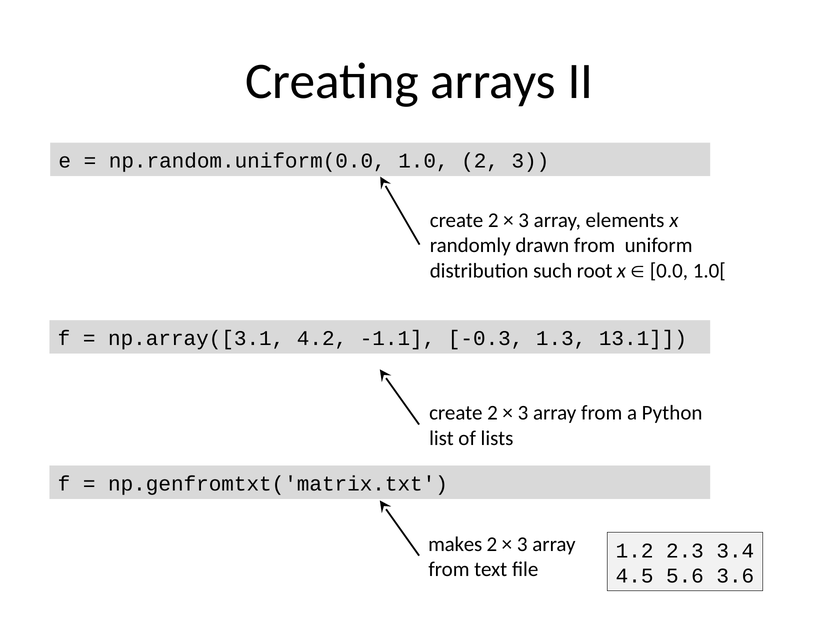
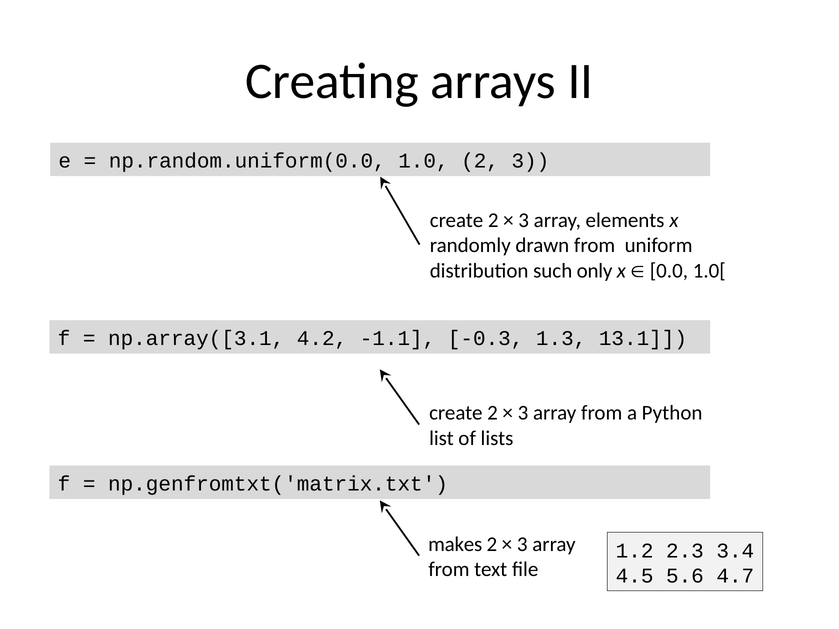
root: root -> only (595, 271)
3.6: 3.6 -> 4.7 (735, 576)
